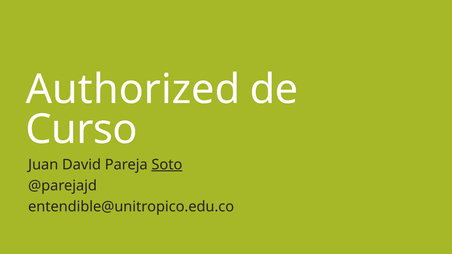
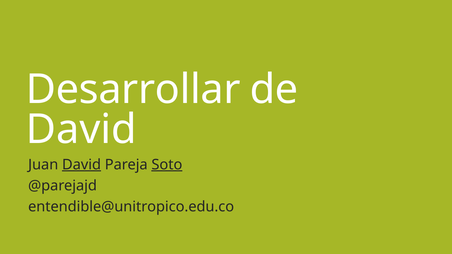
Authorized: Authorized -> Desarrollar (133, 90)
Curso: Curso -> David (81, 130)
David underline: none -> present (82, 165)
